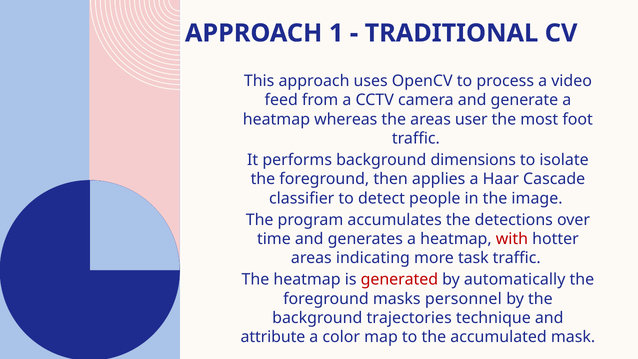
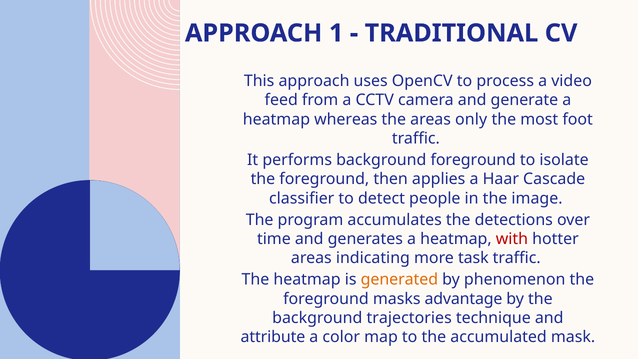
user: user -> only (471, 119)
background dimensions: dimensions -> foreground (473, 160)
generated colour: red -> orange (399, 280)
automatically: automatically -> phenomenon (515, 280)
personnel: personnel -> advantage (464, 299)
